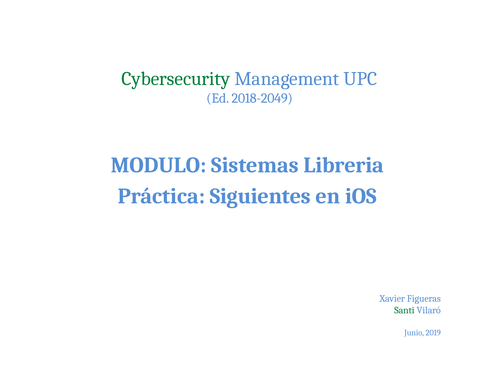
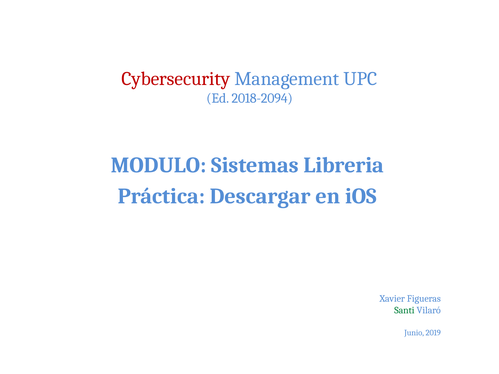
Cybersecurity colour: green -> red (176, 79)
2018-2049: 2018-2049 -> 2018-2094 (262, 98)
Siguientes: Siguientes -> Descargar (260, 196)
